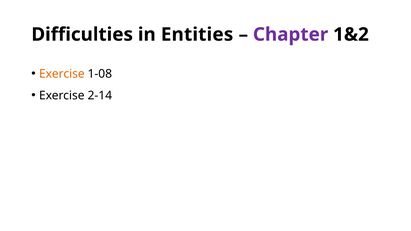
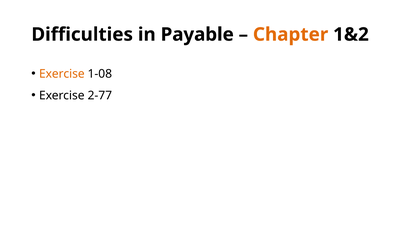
Entities: Entities -> Payable (197, 35)
Chapter colour: purple -> orange (291, 35)
2-14: 2-14 -> 2-77 (100, 95)
